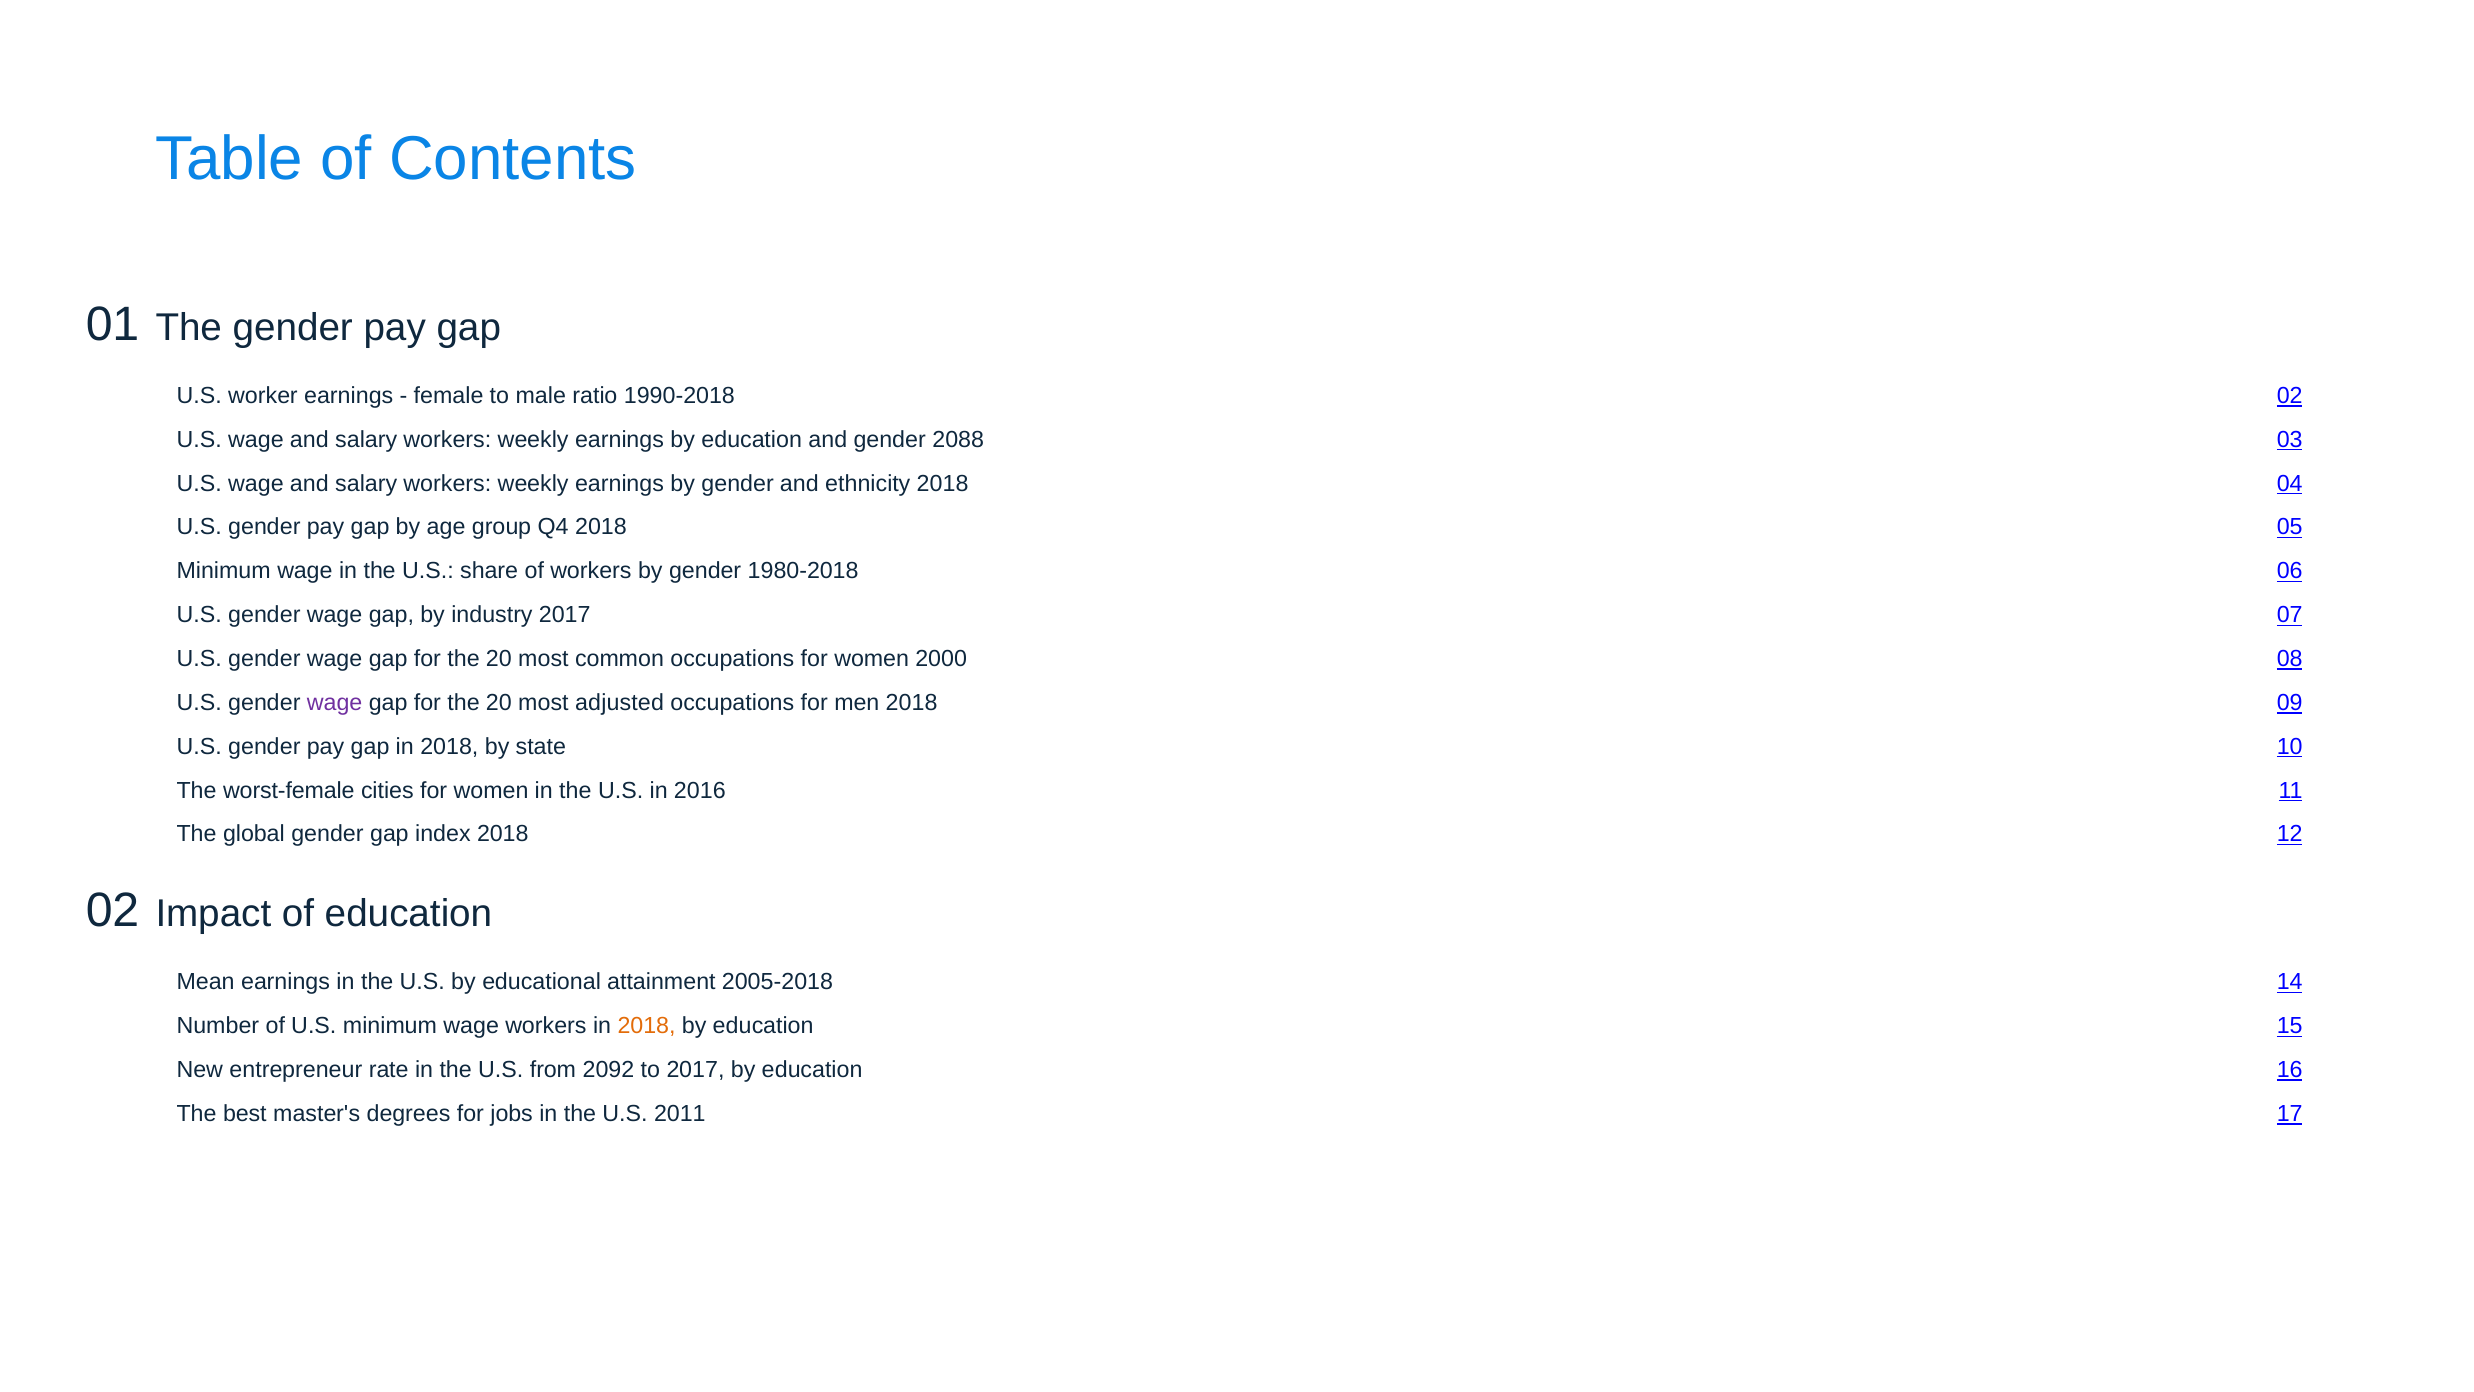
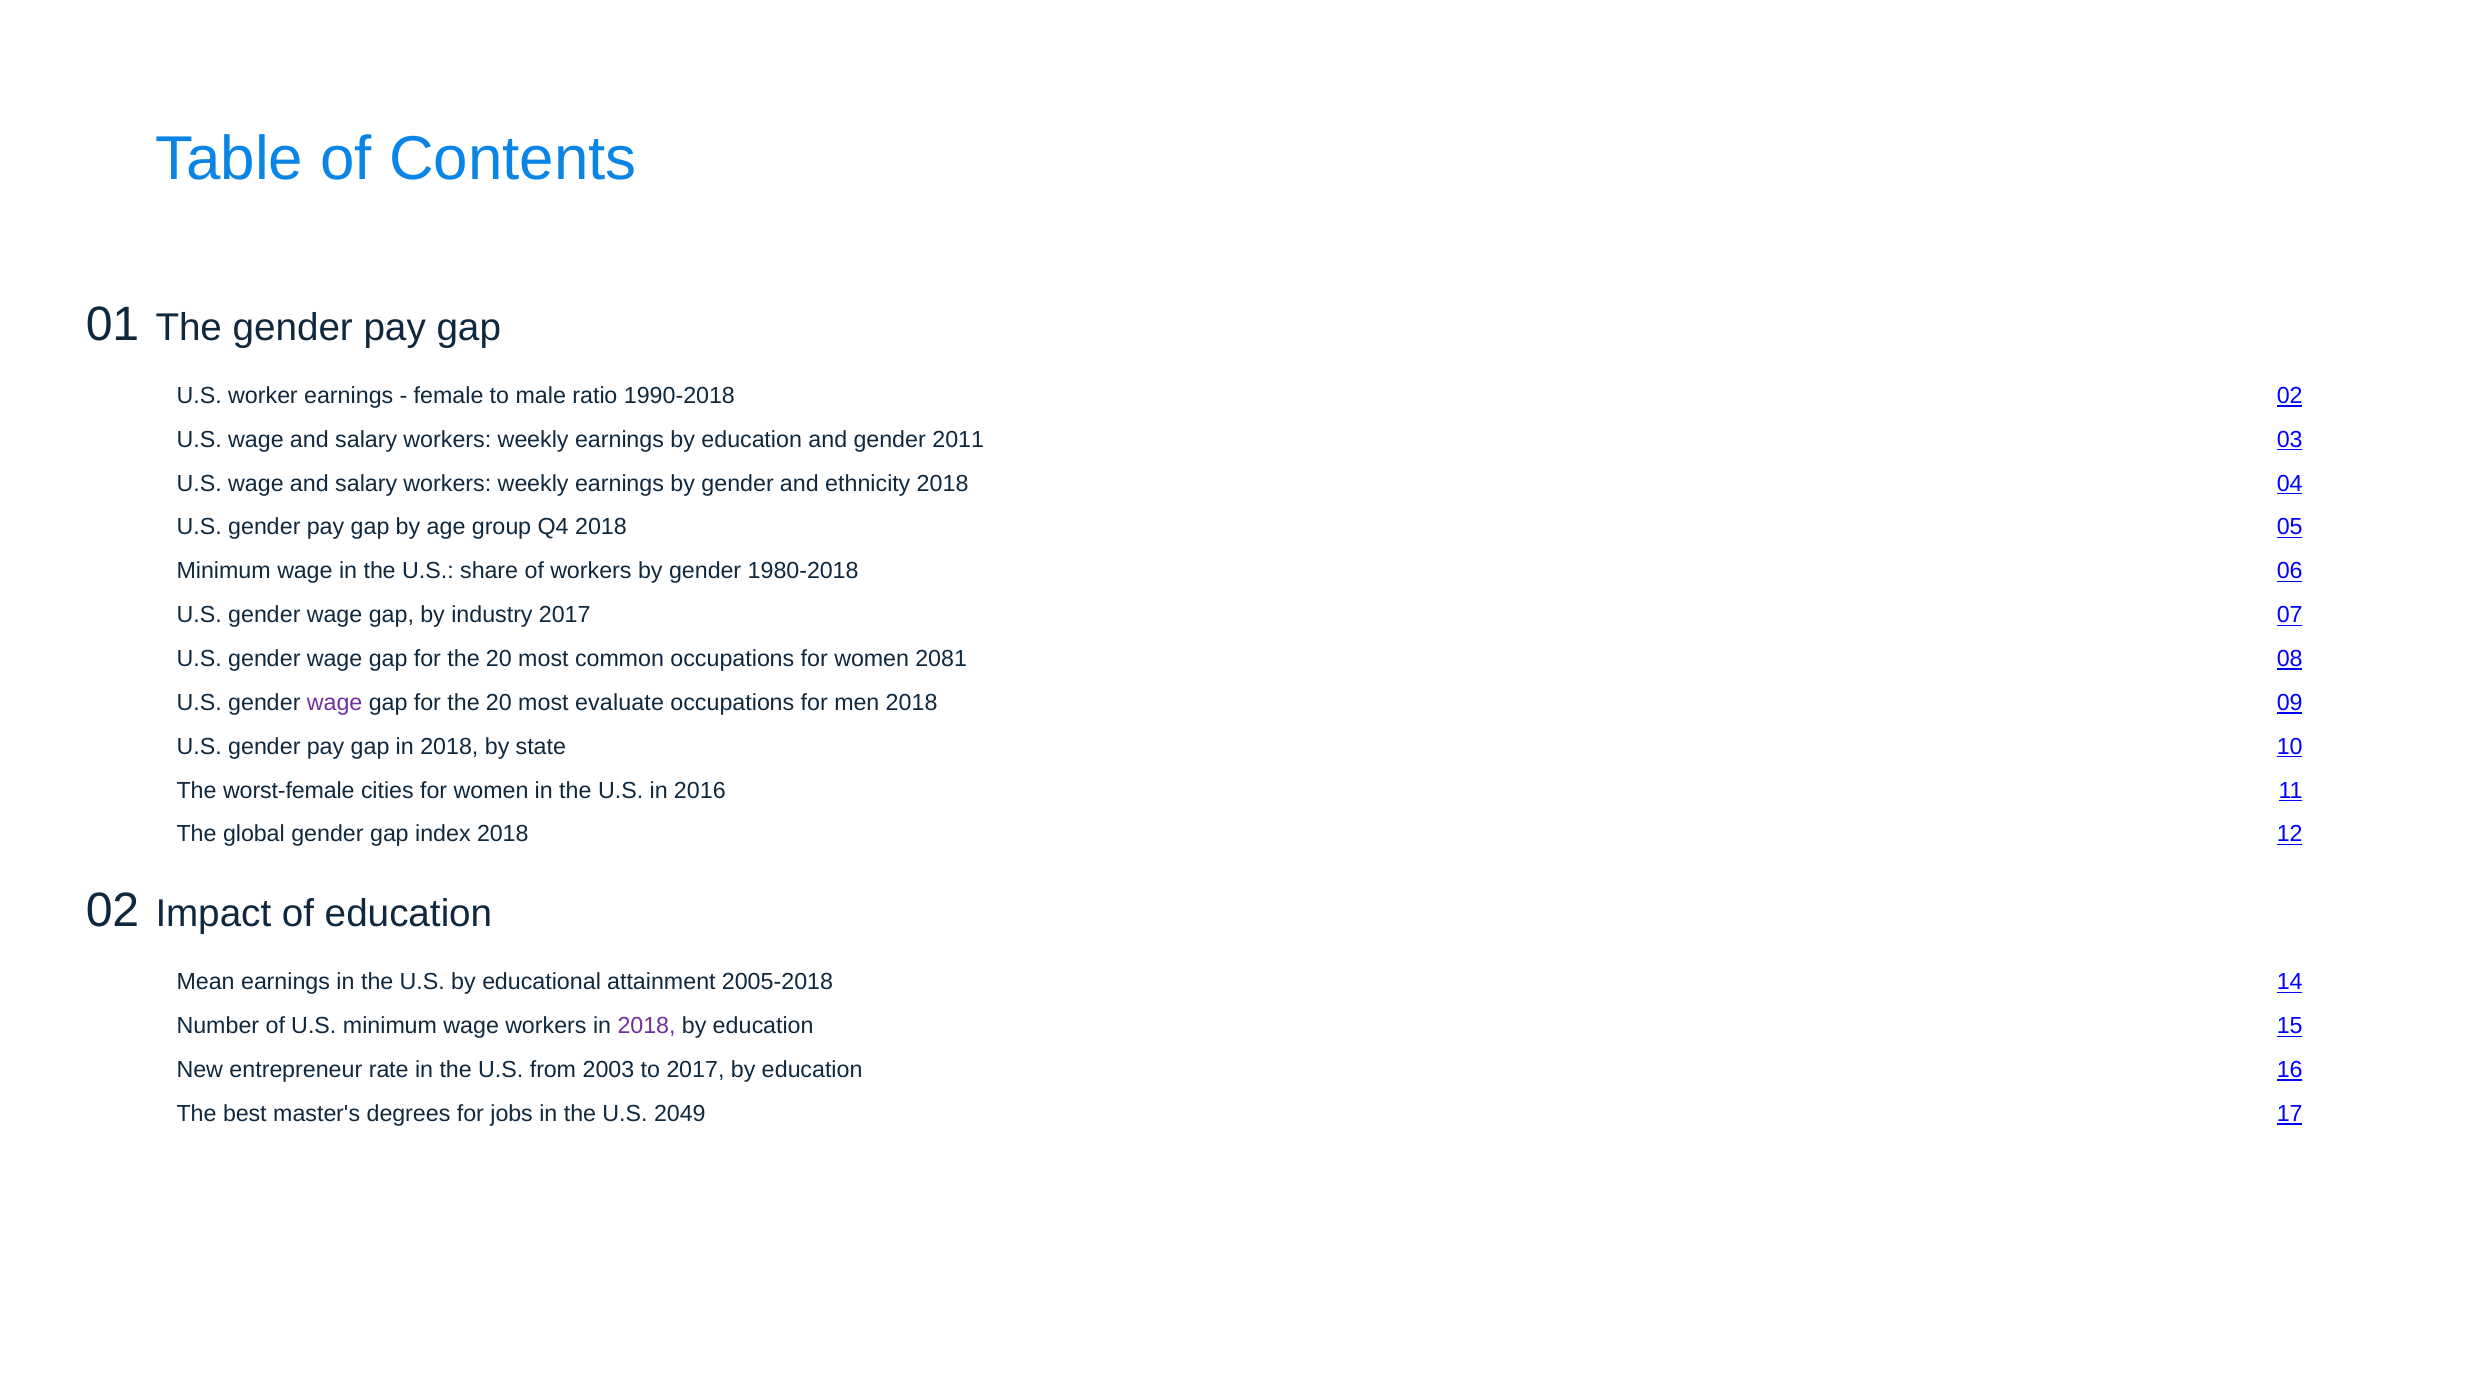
2088: 2088 -> 2011 (958, 439)
2000: 2000 -> 2081 (941, 659)
adjusted: adjusted -> evaluate (620, 702)
2018 colour: orange -> purple (647, 1026)
2092: 2092 -> 2003 (608, 1070)
2011: 2011 -> 2049 (680, 1113)
